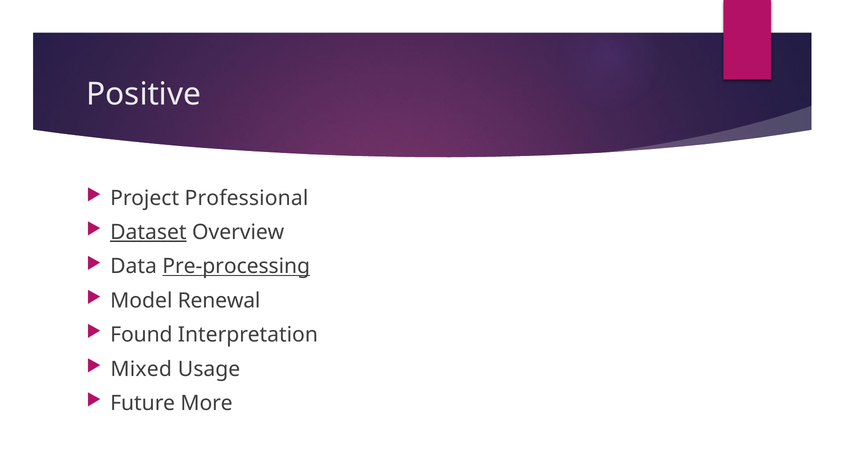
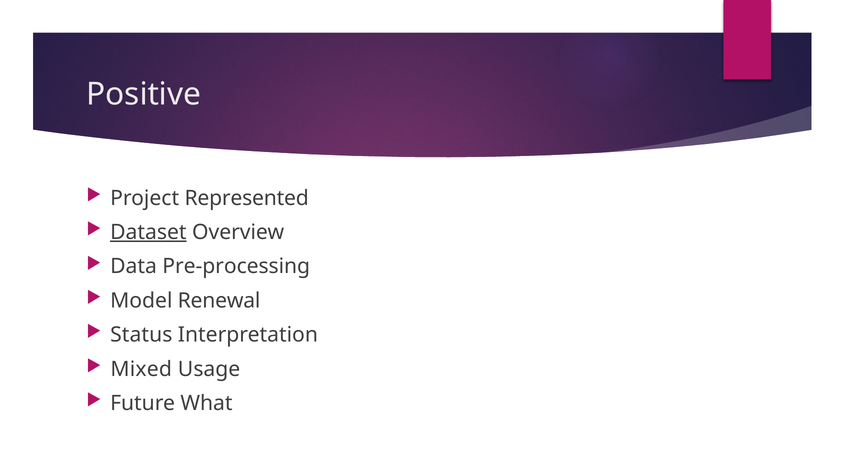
Professional: Professional -> Represented (247, 198)
Pre-processing underline: present -> none (236, 266)
Found: Found -> Status (141, 334)
More: More -> What (207, 403)
